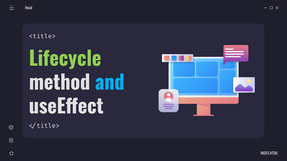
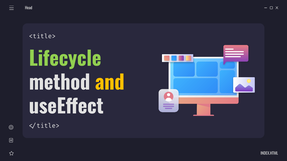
and colour: light blue -> yellow (110, 83)
